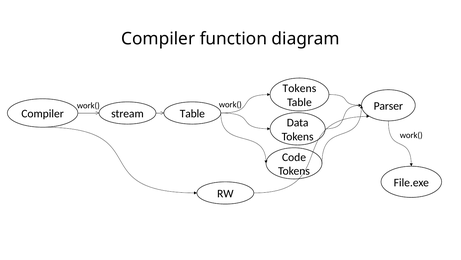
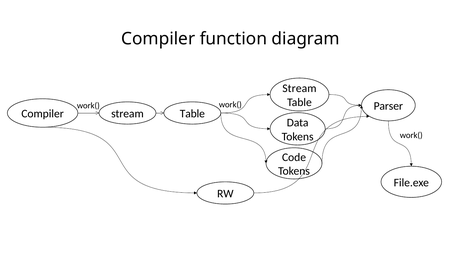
Tokens: Tokens -> Stream (299, 88)
